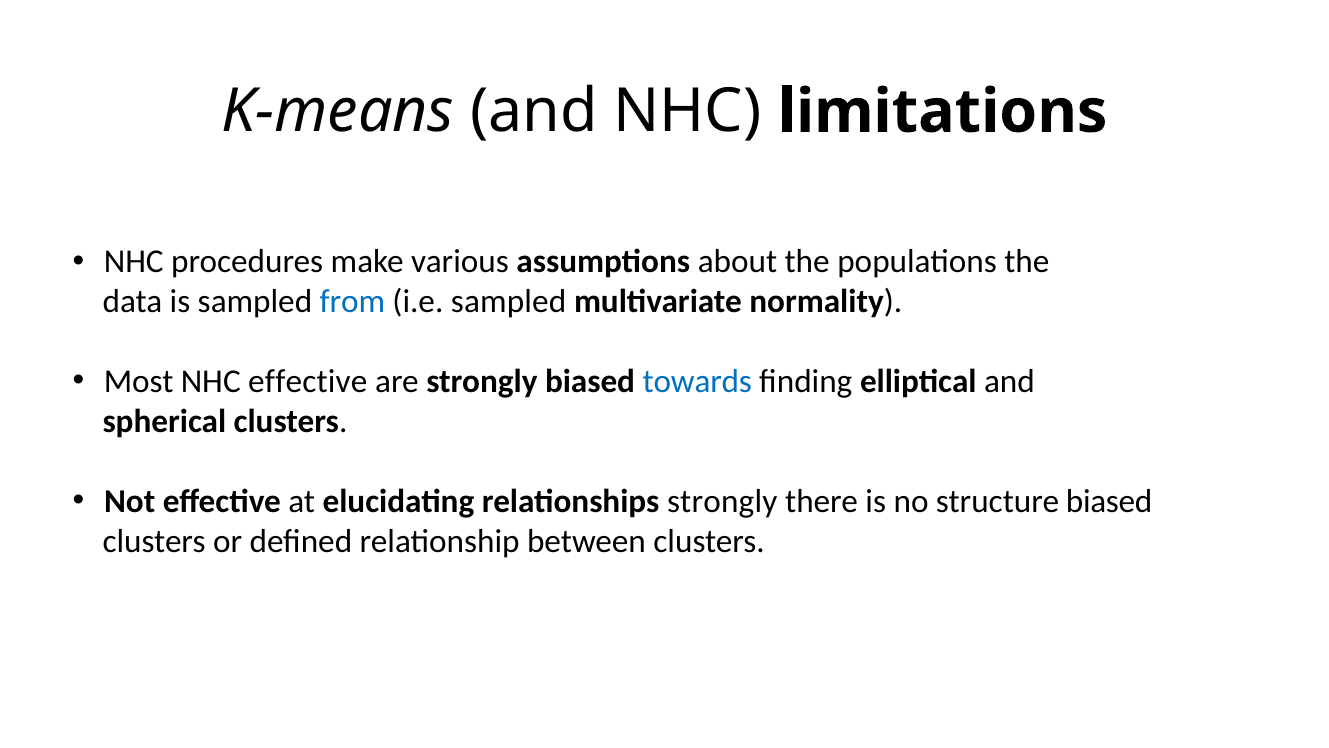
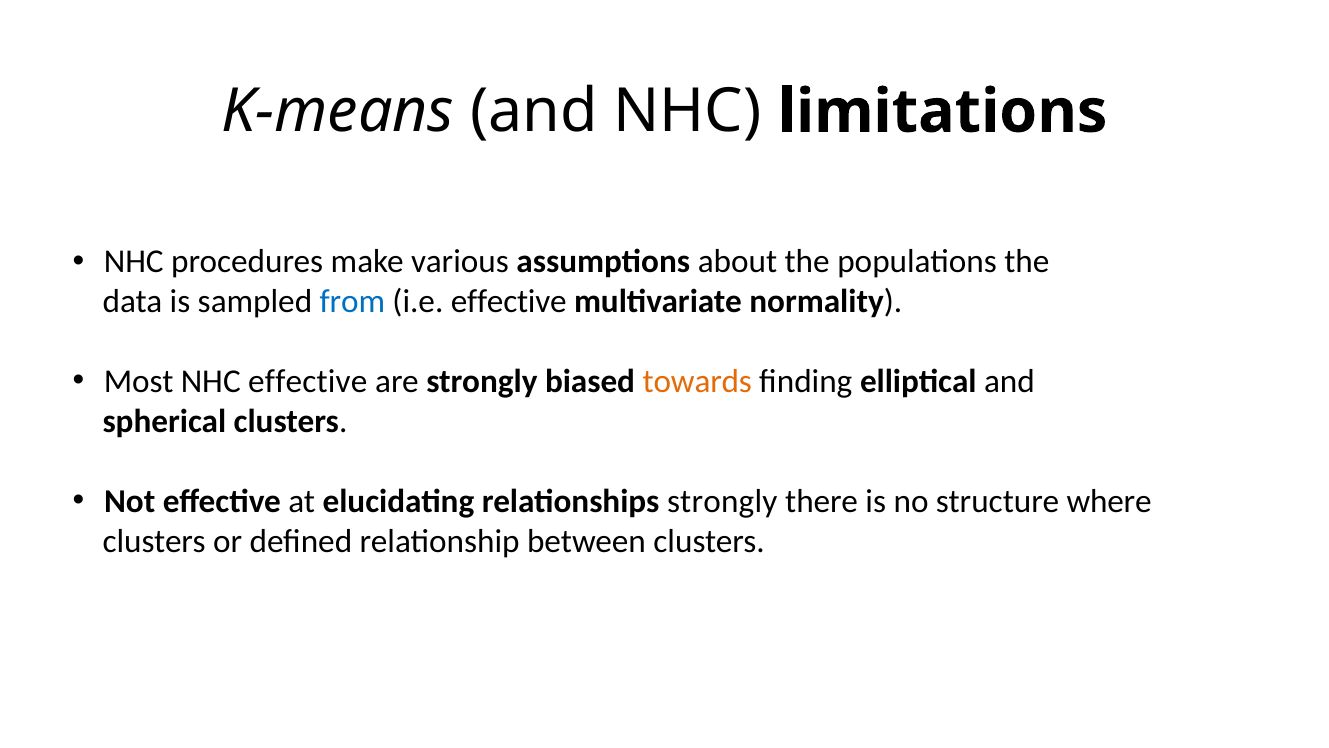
i.e sampled: sampled -> effective (509, 302)
towards colour: blue -> orange (697, 381)
structure biased: biased -> where (1109, 501)
